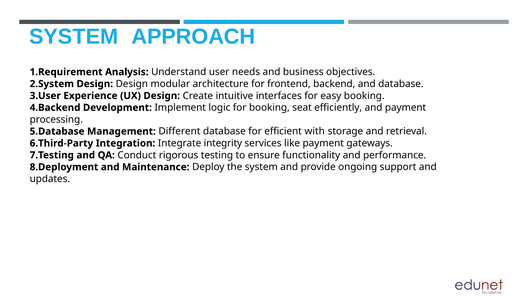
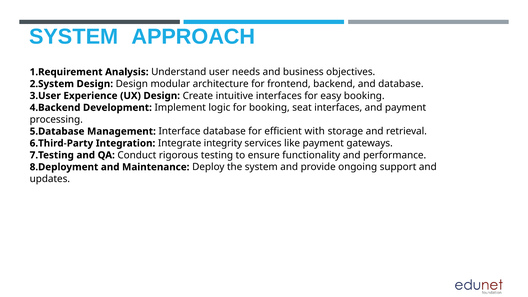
seat efficiently: efficiently -> interfaces (338, 108)
Different: Different -> Interface (179, 131)
